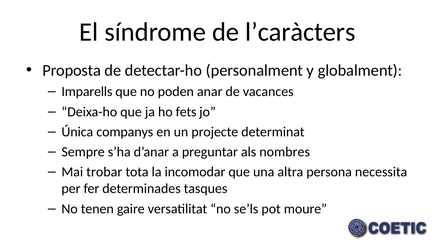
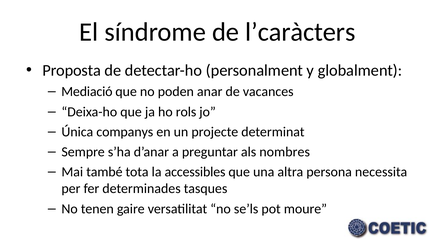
Imparells: Imparells -> Mediació (87, 92)
fets: fets -> rols (186, 112)
trobar: trobar -> també (104, 172)
incomodar: incomodar -> accessibles (195, 172)
